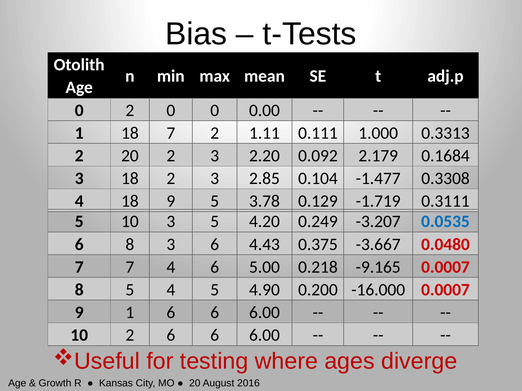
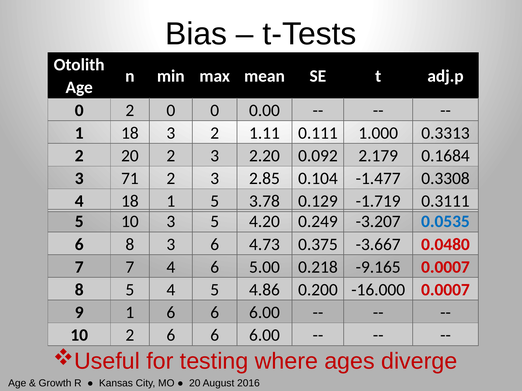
18 7: 7 -> 3 (171, 133)
3 18: 18 -> 71 (130, 179)
18 9: 9 -> 1 (171, 201)
4.43: 4.43 -> 4.73 (264, 245)
4.90: 4.90 -> 4.86 (264, 290)
